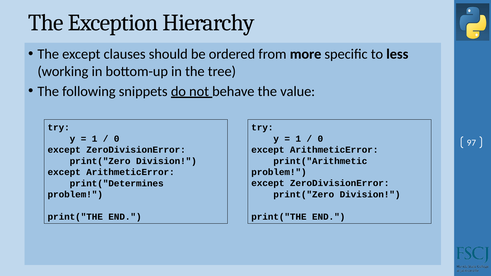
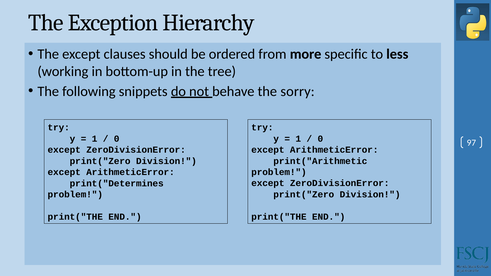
value: value -> sorry (298, 91)
